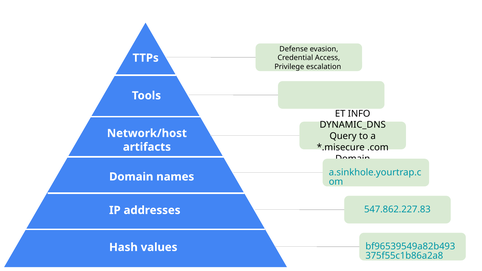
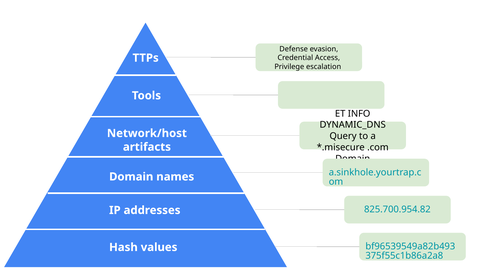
547.862.227.83: 547.862.227.83 -> 825.700.954.82 (397, 210)
